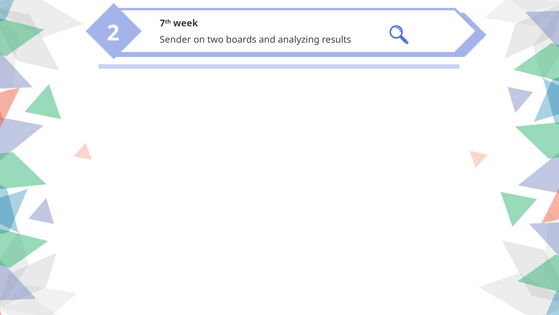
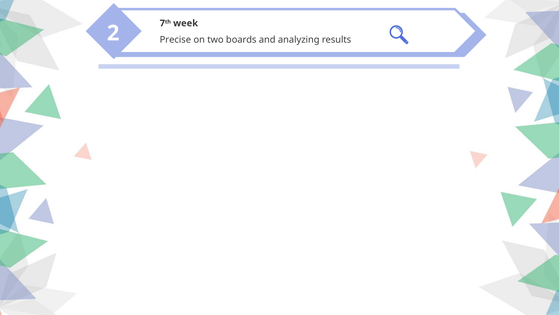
Sender: Sender -> Precise (175, 40)
